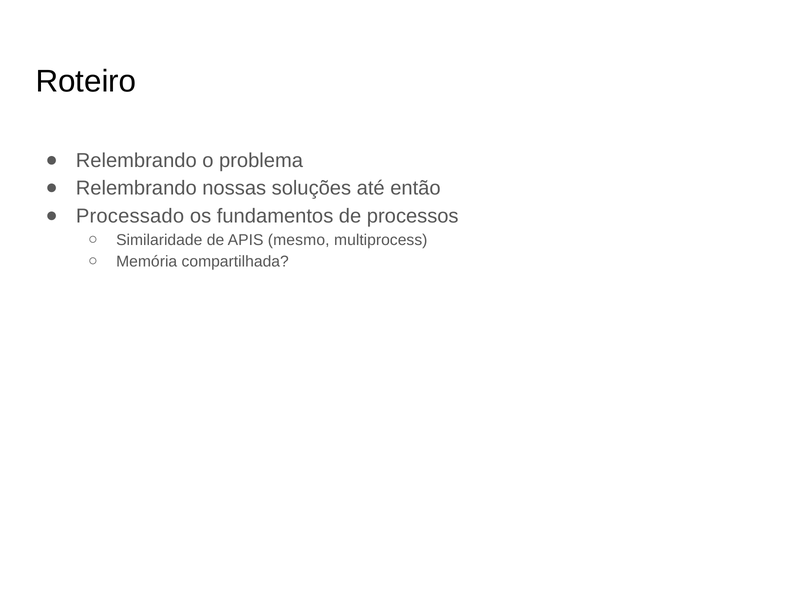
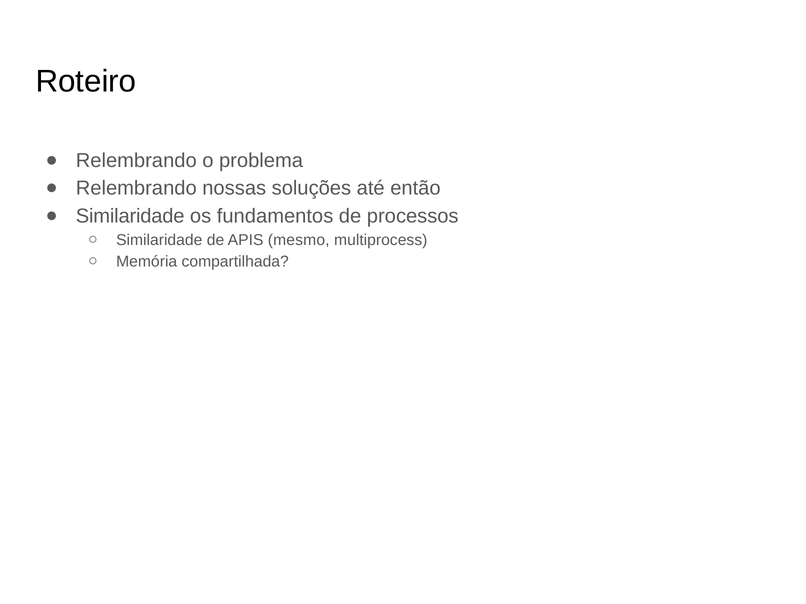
Processado: Processado -> Similaridade (130, 216)
